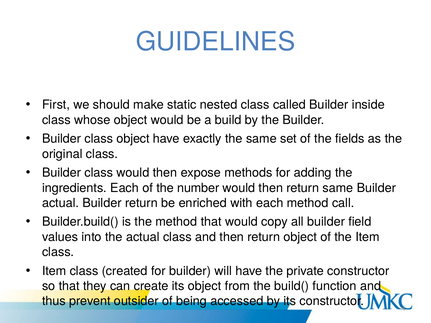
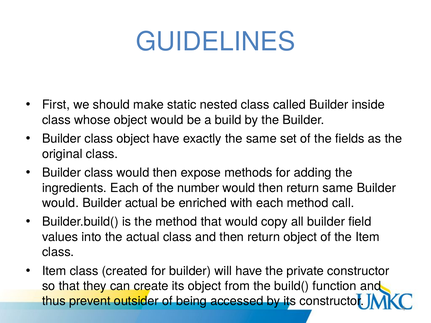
actual: actual -> would (60, 203)
Builder return: return -> actual (141, 203)
